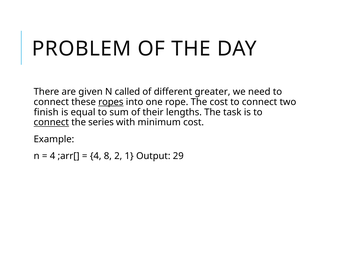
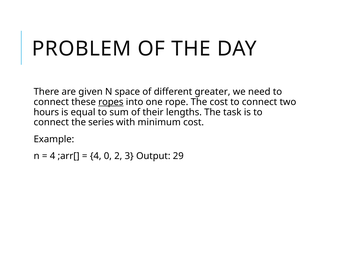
called: called -> space (127, 92)
finish: finish -> hours (46, 112)
connect underline: present -> none (51, 122)
8: 8 -> 0 (108, 156)
1: 1 -> 3 (129, 156)
